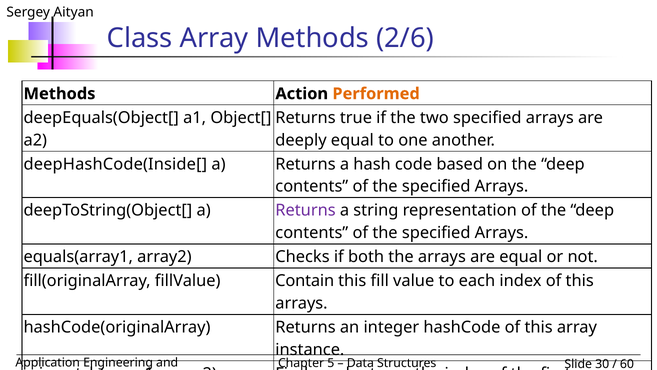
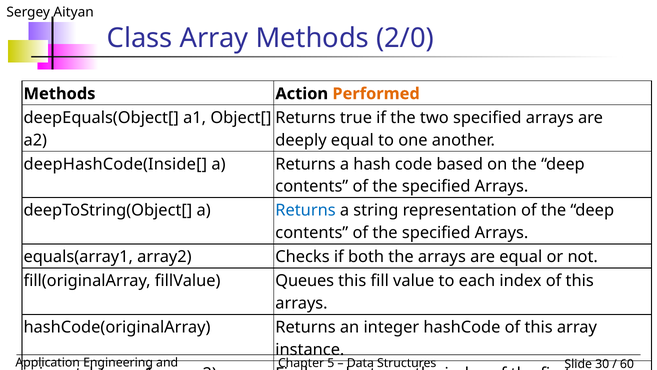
2/6: 2/6 -> 2/0 (405, 38)
Returns colour: purple -> blue (306, 210)
Contain: Contain -> Queues (305, 281)
